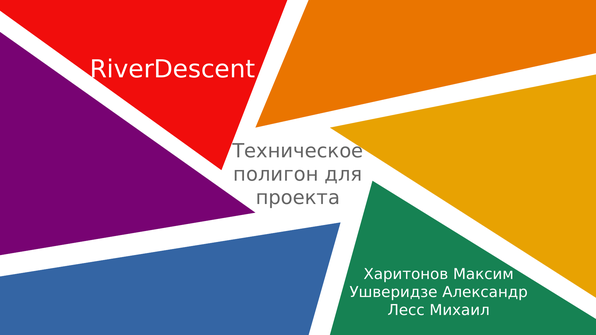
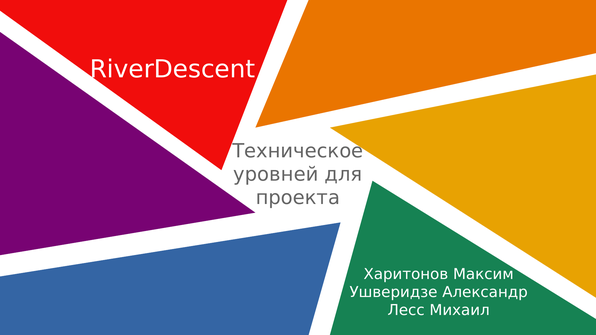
полигон: полигон -> уровней (276, 174)
